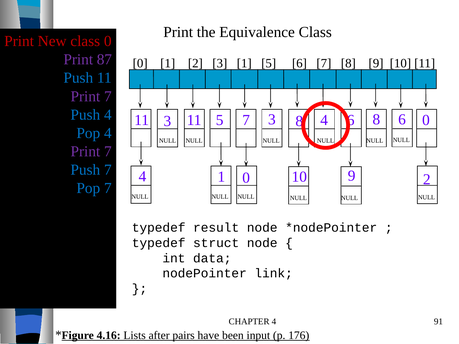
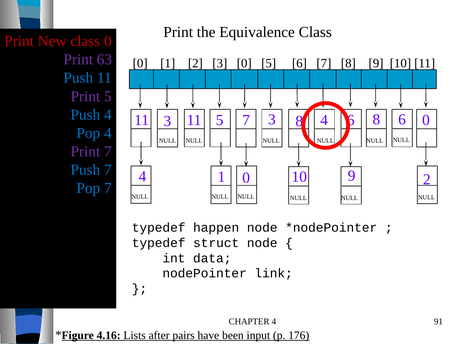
87: 87 -> 63 (104, 60)
3 1: 1 -> 0 (244, 63)
7: 7 -> 5 (108, 96)
result: result -> happen (216, 228)
